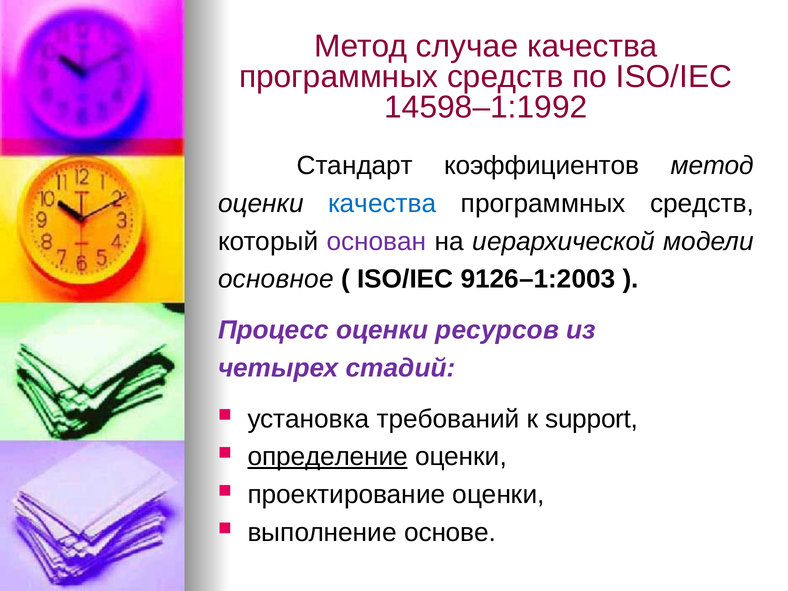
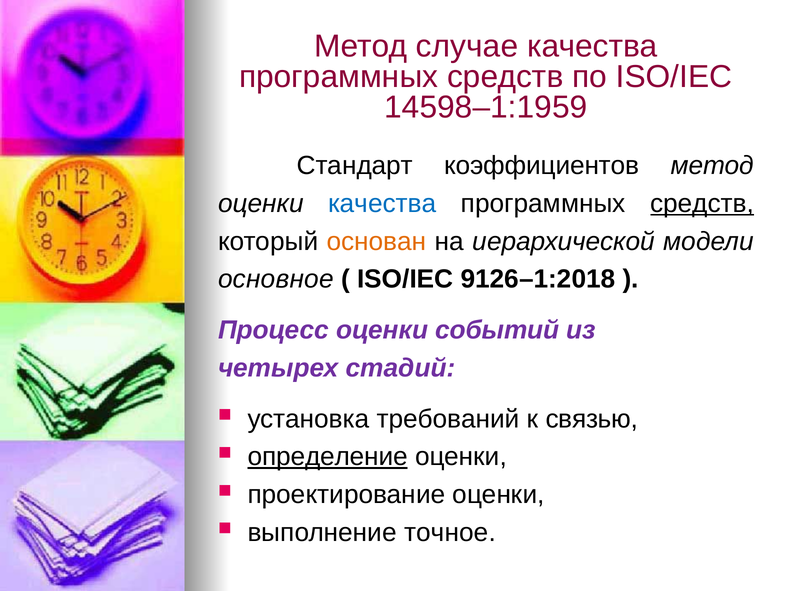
14598–1:1992: 14598–1:1992 -> 14598–1:1959 (486, 107)
средств underline: none -> present (702, 204)
основан colour: purple -> orange (377, 241)
9126–1:2003: 9126–1:2003 -> 9126–1:2018 (538, 279)
ресурсов: ресурсов -> событий (497, 330)
support: support -> связью (592, 419)
основе: основе -> точное (450, 532)
